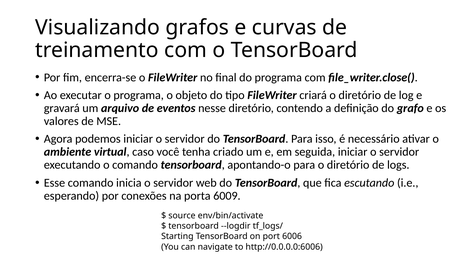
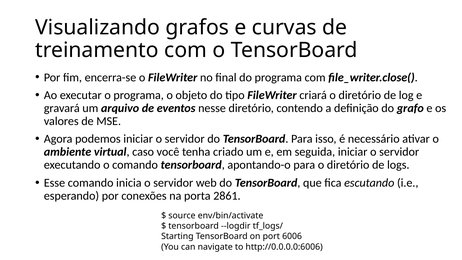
6009: 6009 -> 2861 (227, 196)
